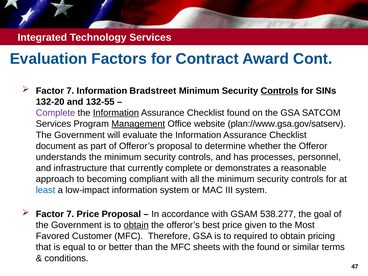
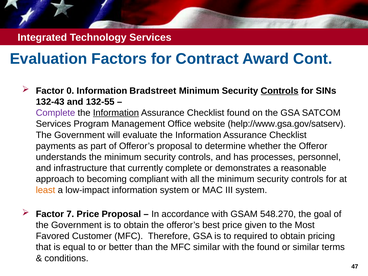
7: 7 -> 0 (70, 91)
132-20: 132-20 -> 132-43 (50, 102)
Management underline: present -> none (138, 124)
plan://www.gsa.gov/satserv: plan://www.gsa.gov/satserv -> help://www.gsa.gov/satserv (287, 124)
document: document -> payments (56, 146)
least colour: blue -> orange (46, 190)
538.277: 538.277 -> 548.270 (278, 214)
obtain underline: present -> none (136, 225)
MFC sheets: sheets -> similar (207, 247)
